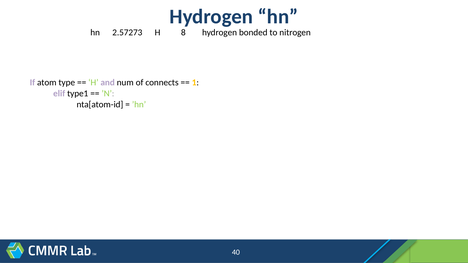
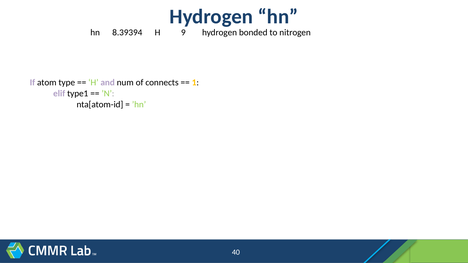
2.57273: 2.57273 -> 8.39394 (127, 33)
8: 8 -> 9 (183, 33)
